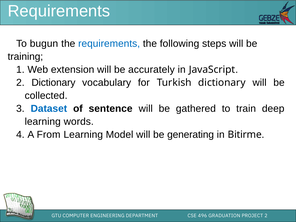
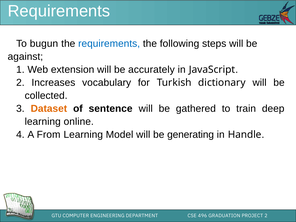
training: training -> against (25, 57)
2 Dictionary: Dictionary -> Increases (53, 83)
Dataset colour: blue -> orange (49, 109)
words: words -> online (79, 122)
in Bitirme: Bitirme -> Handle (245, 135)
